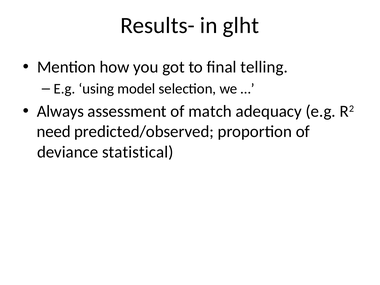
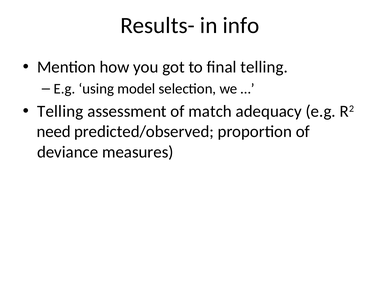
glht: glht -> info (241, 25)
Always: Always -> Telling (60, 111)
statistical: statistical -> measures (138, 152)
